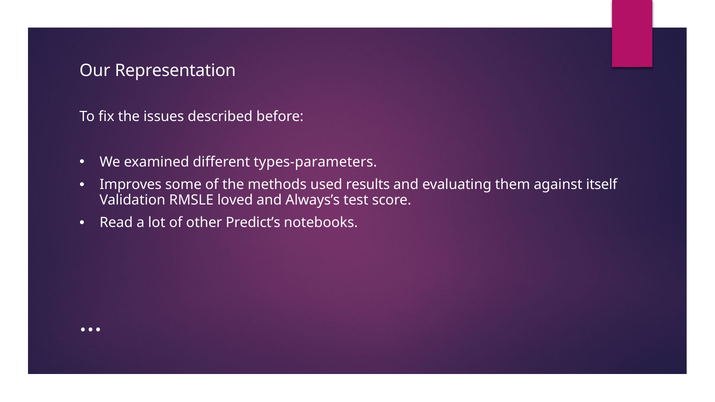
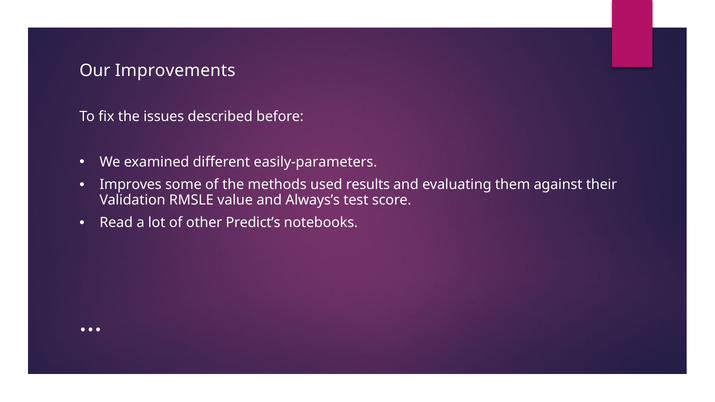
Representation: Representation -> Improvements (175, 70)
types-parameters: types-parameters -> easily-parameters (315, 162)
itself: itself -> their (602, 185)
loved: loved -> value (235, 200)
